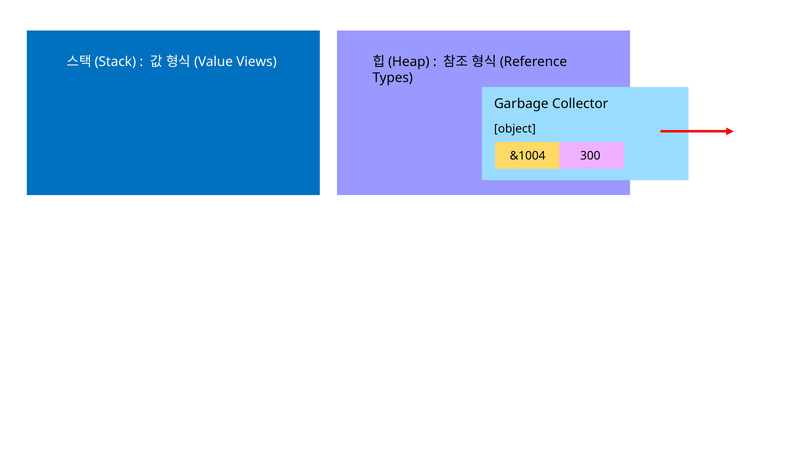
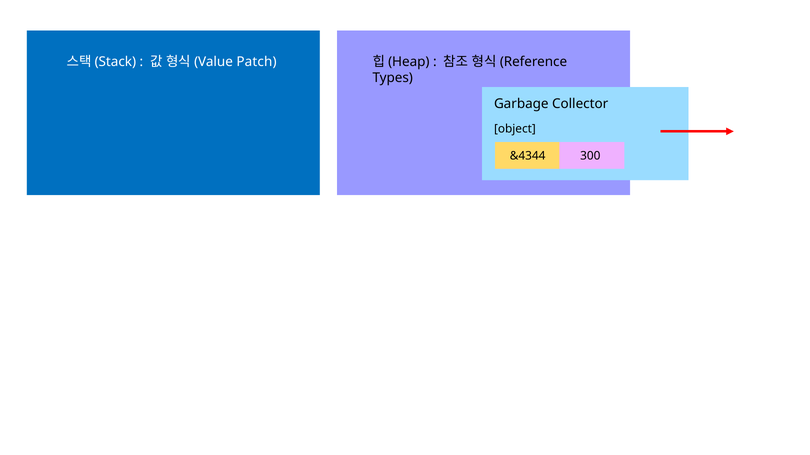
Views: Views -> Patch (256, 62)
&1004: &1004 -> &4344 (528, 156)
